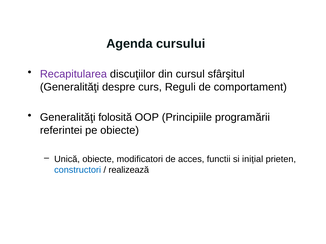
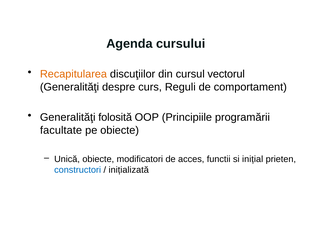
Recapitularea colour: purple -> orange (73, 74)
sfârşitul: sfârşitul -> vectorul (226, 74)
referintei: referintei -> facultate (61, 131)
realizează: realizează -> inițializată (129, 170)
